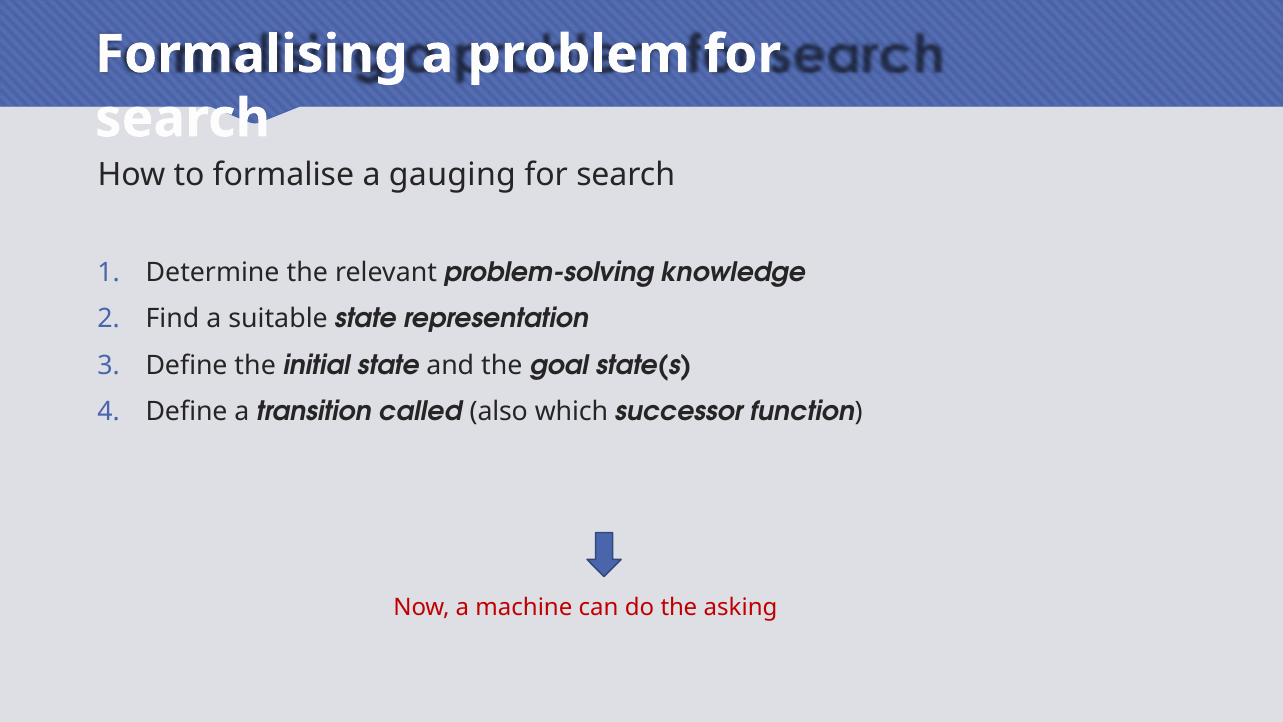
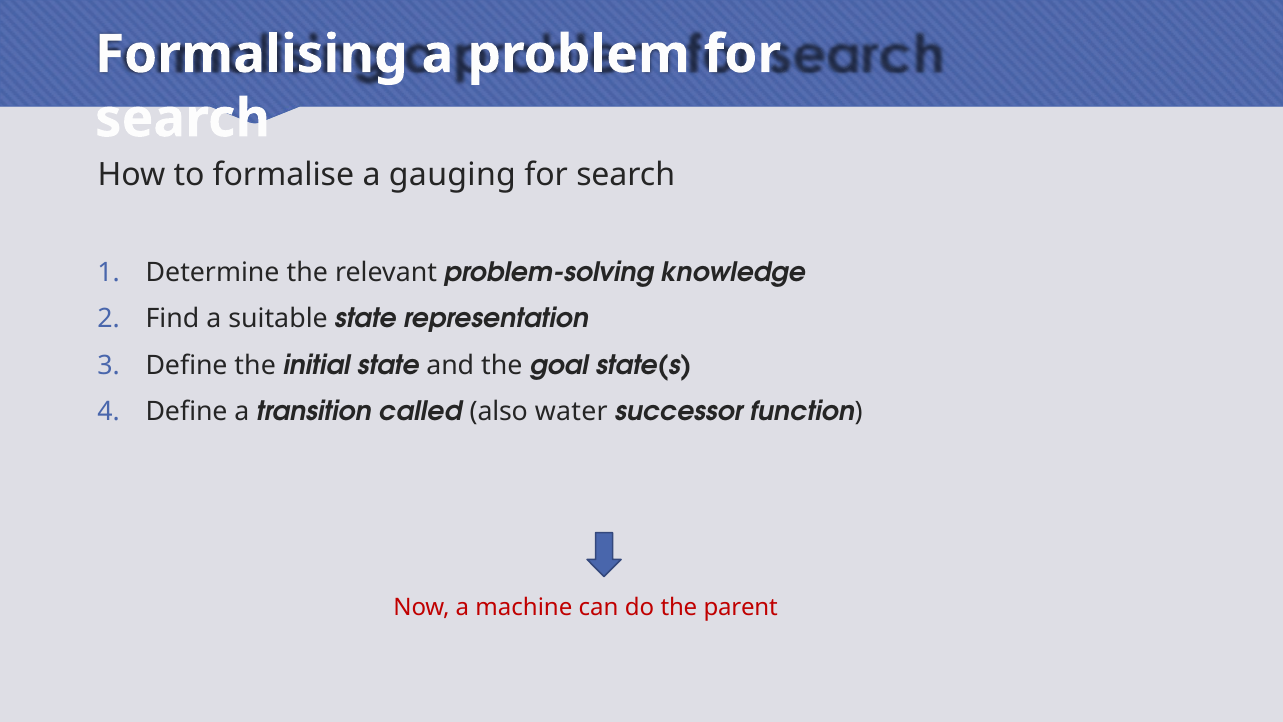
which: which -> water (571, 412)
asking: asking -> parent (741, 607)
